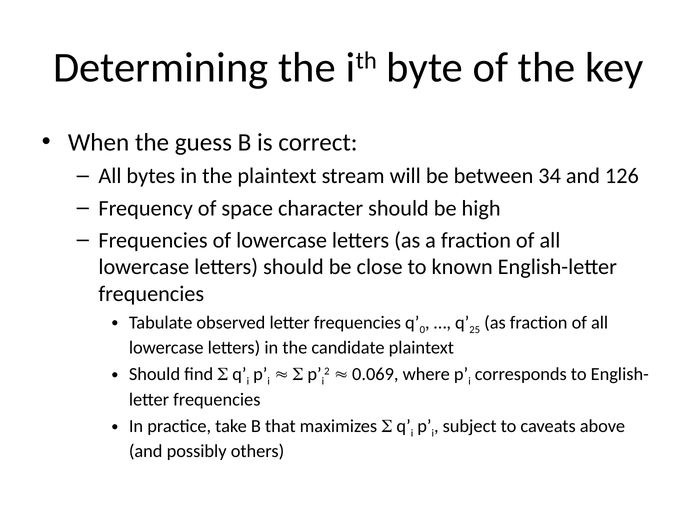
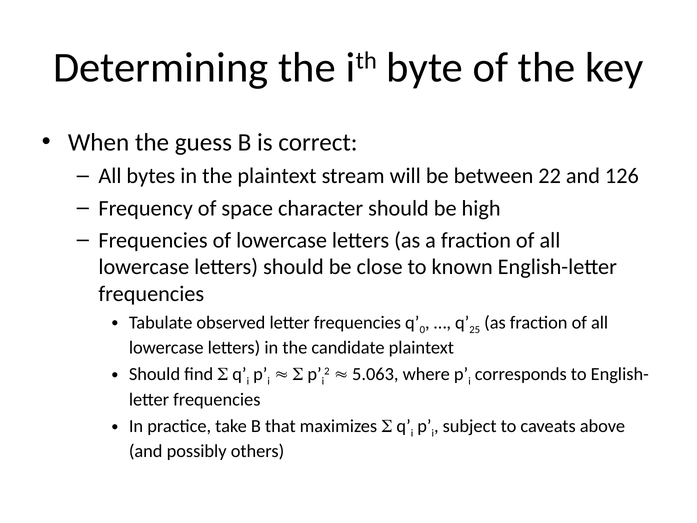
34: 34 -> 22 (550, 176)
0.069: 0.069 -> 5.063 (375, 374)
